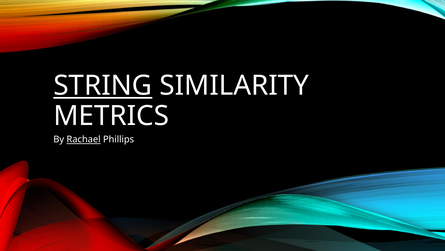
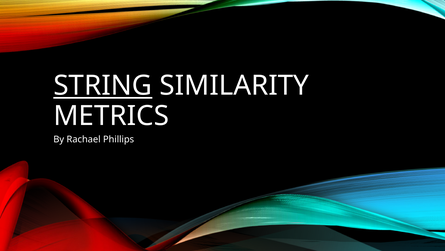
Rachael underline: present -> none (84, 139)
